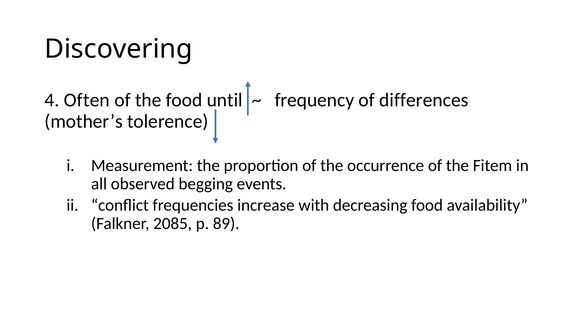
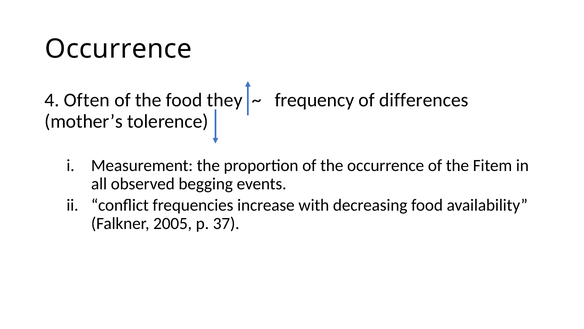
Discovering: Discovering -> Occurrence (118, 49)
until: until -> they (225, 100)
2085: 2085 -> 2005 (173, 223)
89: 89 -> 37 (226, 223)
